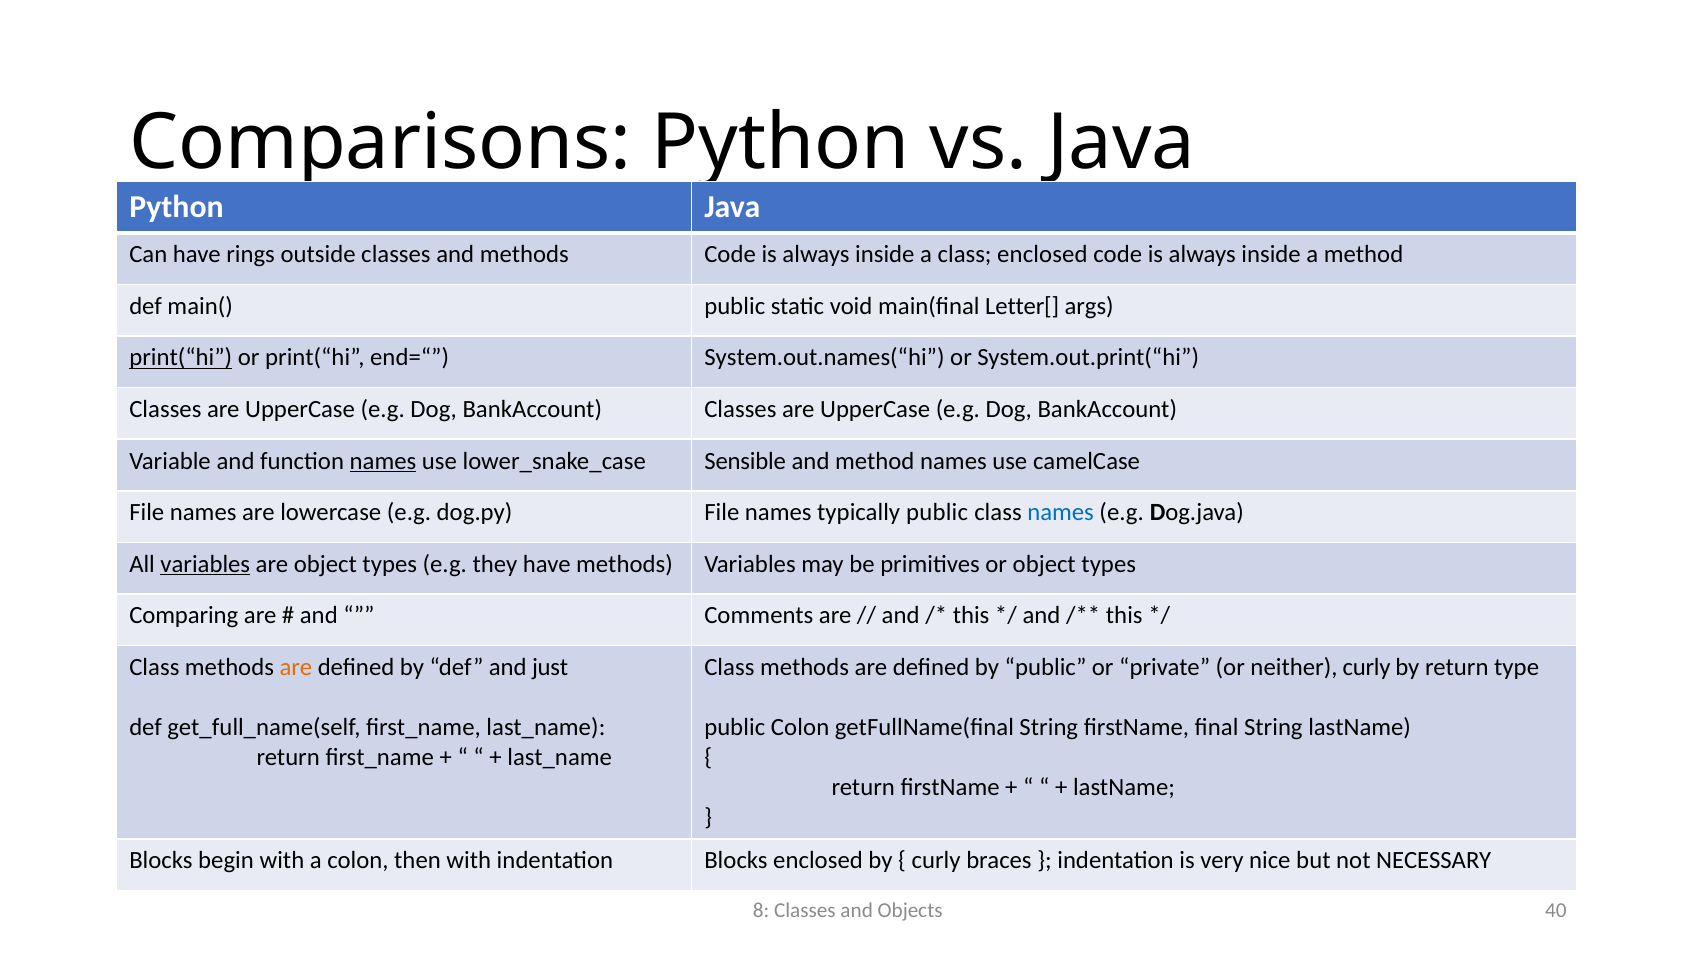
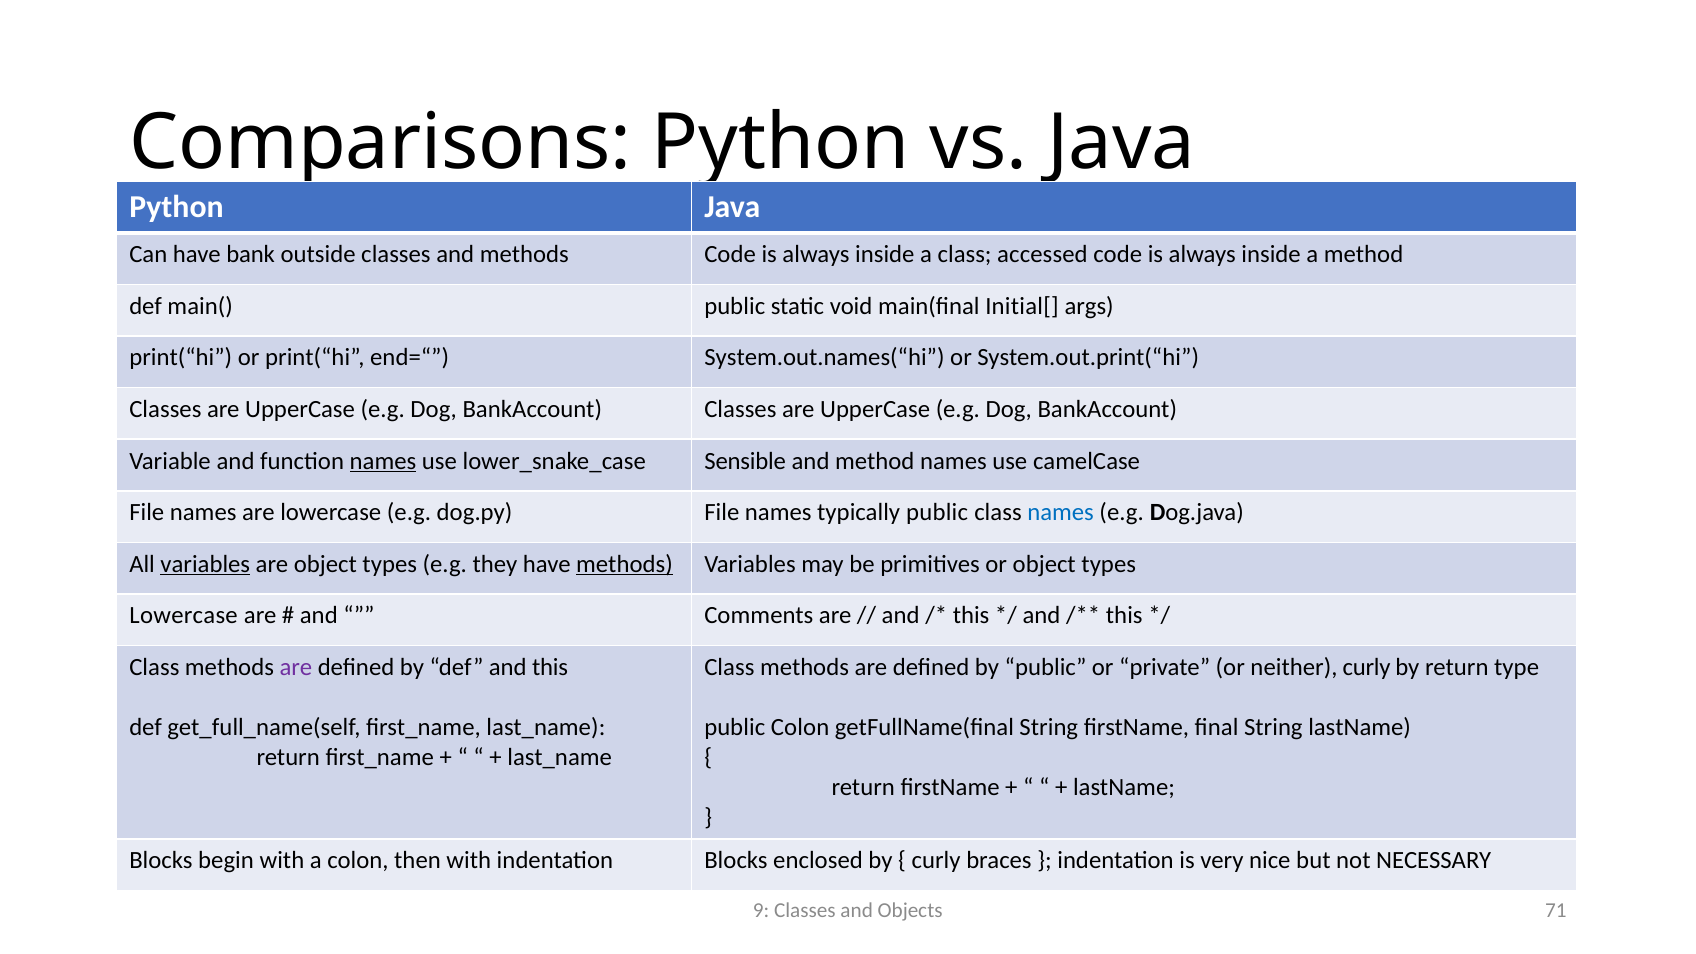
rings: rings -> bank (251, 255)
class enclosed: enclosed -> accessed (1042, 255)
Letter[: Letter[ -> Initial[ (1022, 306)
print(“hi underline: present -> none (181, 358)
methods underline: none -> present (624, 564)
Comparing: Comparing -> Lowercase (184, 616)
are colour: orange -> purple (296, 667)
and just: just -> this (550, 667)
8: 8 -> 9 (761, 911)
40: 40 -> 71 (1556, 911)
